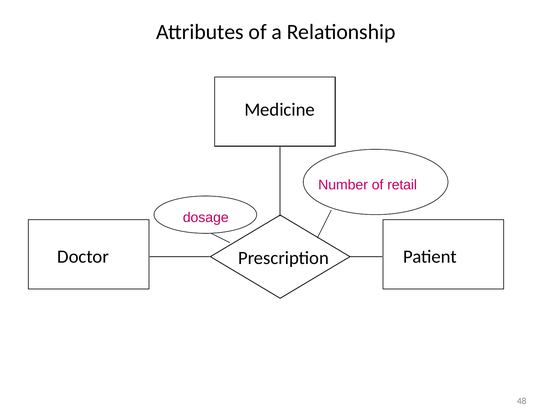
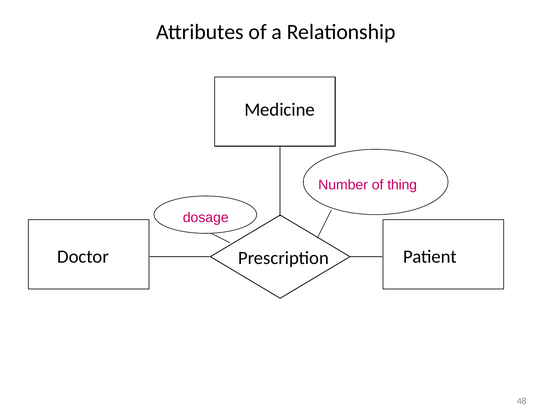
retail: retail -> thing (402, 185)
